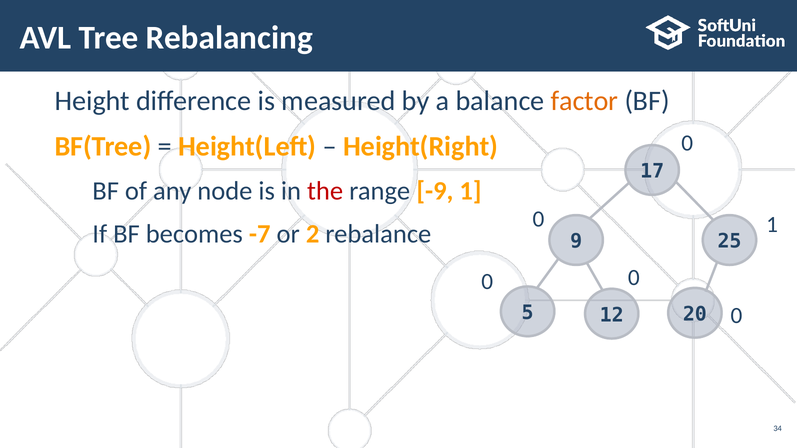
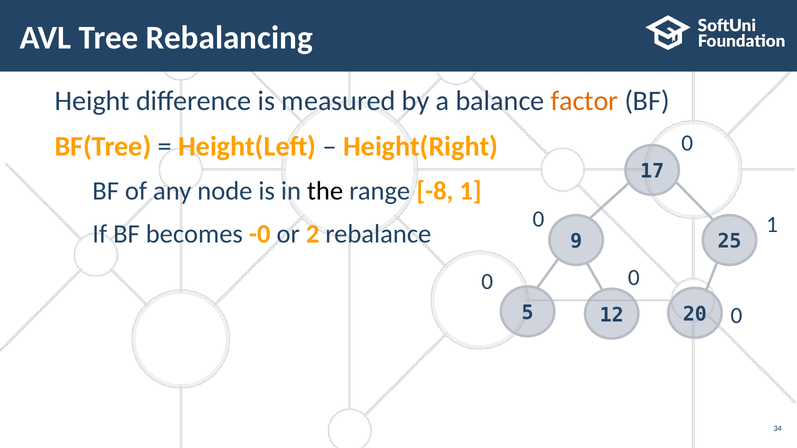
the colour: red -> black (325, 191)
-9: -9 -> -8 (435, 191)
-7: -7 -> -0 (260, 234)
